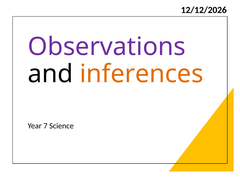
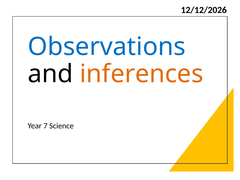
Observations colour: purple -> blue (107, 47)
